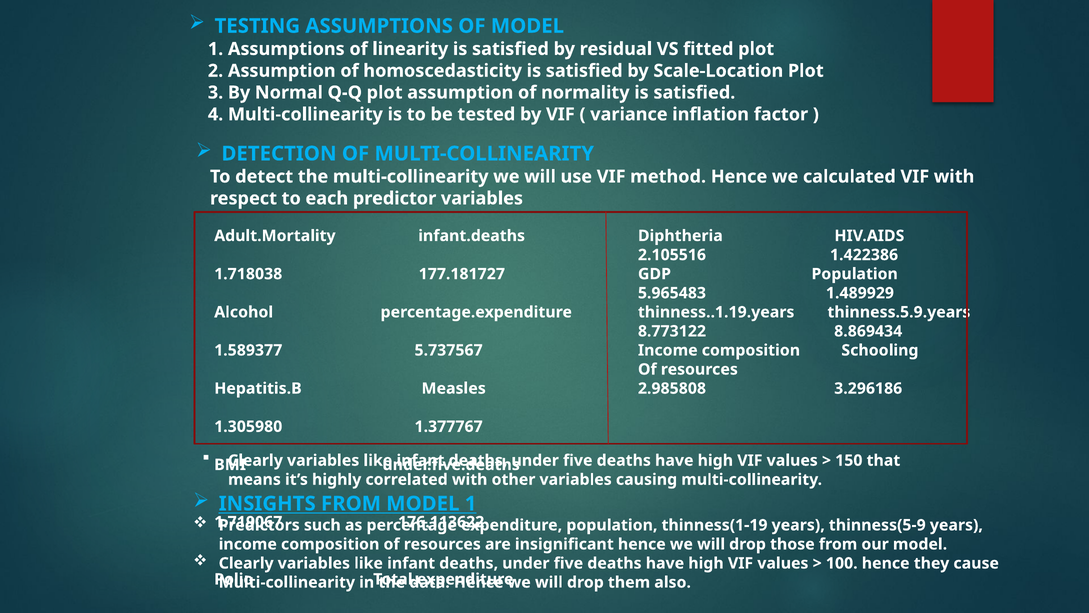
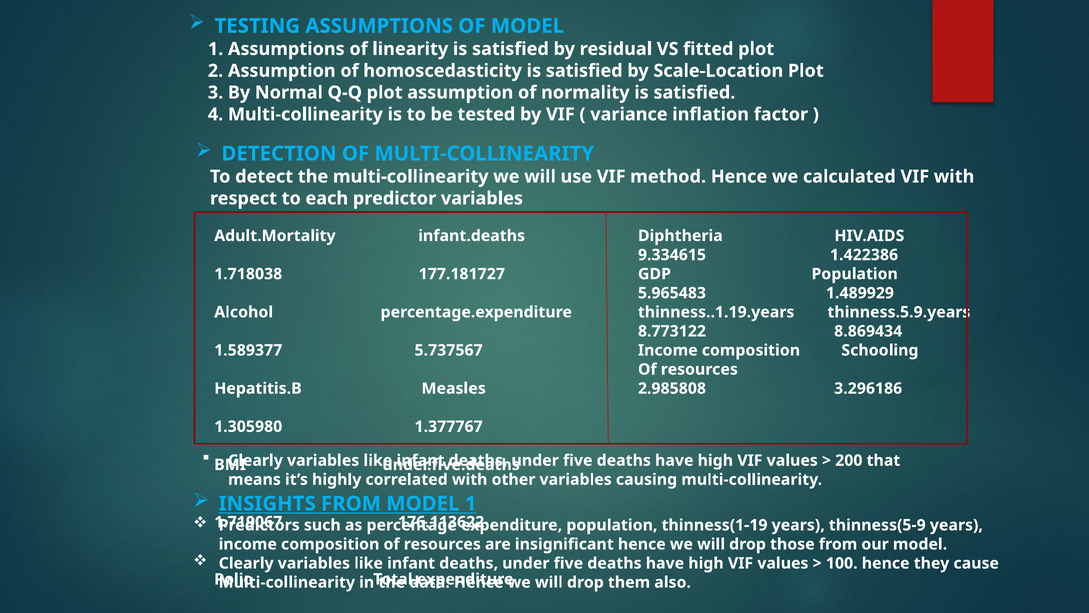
2.105516: 2.105516 -> 9.334615 (672, 255)
150: 150 -> 200 (849, 460)
